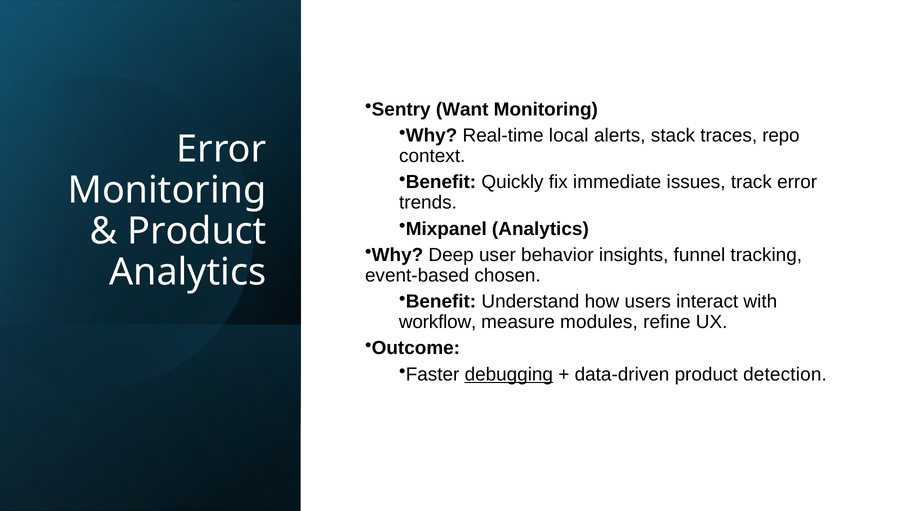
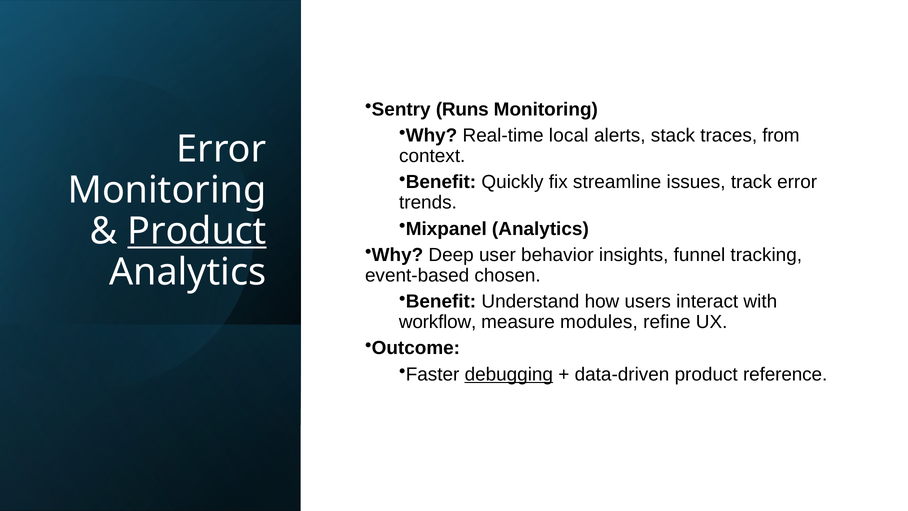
Want: Want -> Runs (462, 109)
repo: repo -> from (781, 135)
immediate: immediate -> streamline (617, 182)
Product underline: none -> present (197, 231)
detection: detection -> reference (785, 374)
